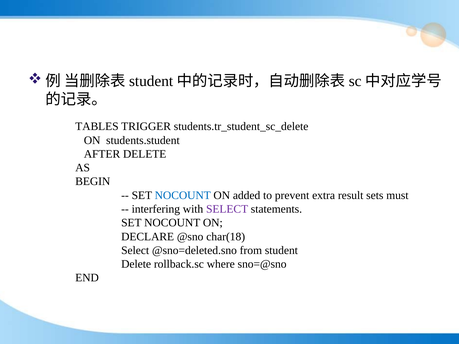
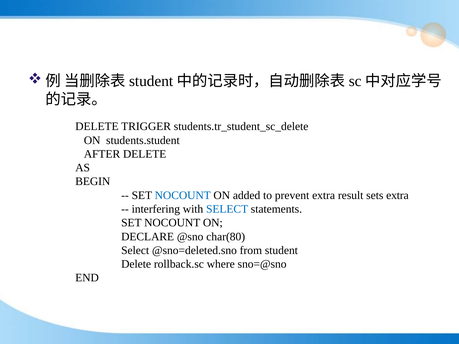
TABLES: TABLES -> DELETE (97, 127)
sets must: must -> extra (397, 195)
SELECT colour: purple -> blue (227, 209)
char(18: char(18 -> char(80 (226, 237)
